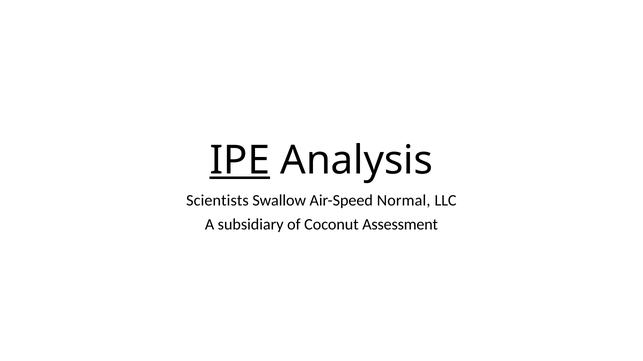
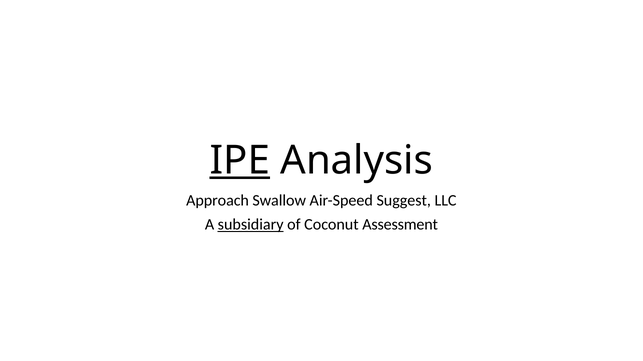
Scientists: Scientists -> Approach (218, 201)
Normal: Normal -> Suggest (404, 201)
subsidiary underline: none -> present (251, 225)
